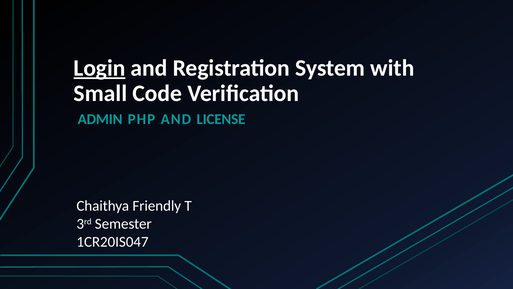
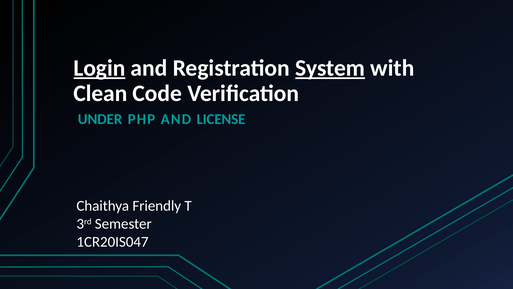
System underline: none -> present (330, 68)
Small: Small -> Clean (100, 93)
ADMIN: ADMIN -> UNDER (100, 119)
